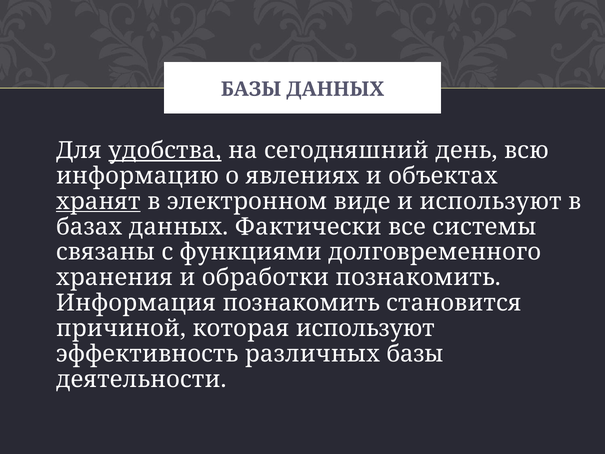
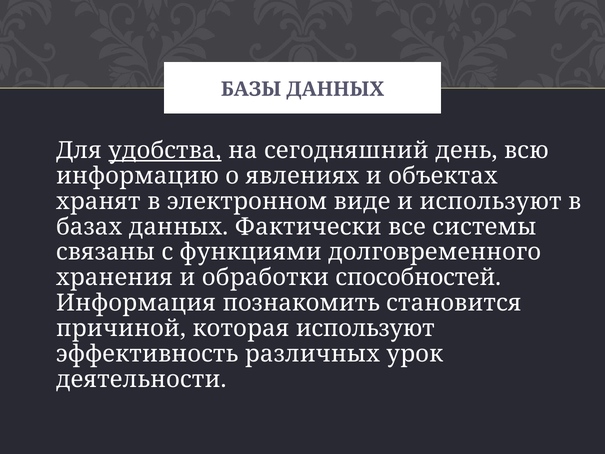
хранят underline: present -> none (98, 201)
обработки познакомить: познакомить -> способностей (418, 277)
различных базы: базы -> урок (415, 354)
